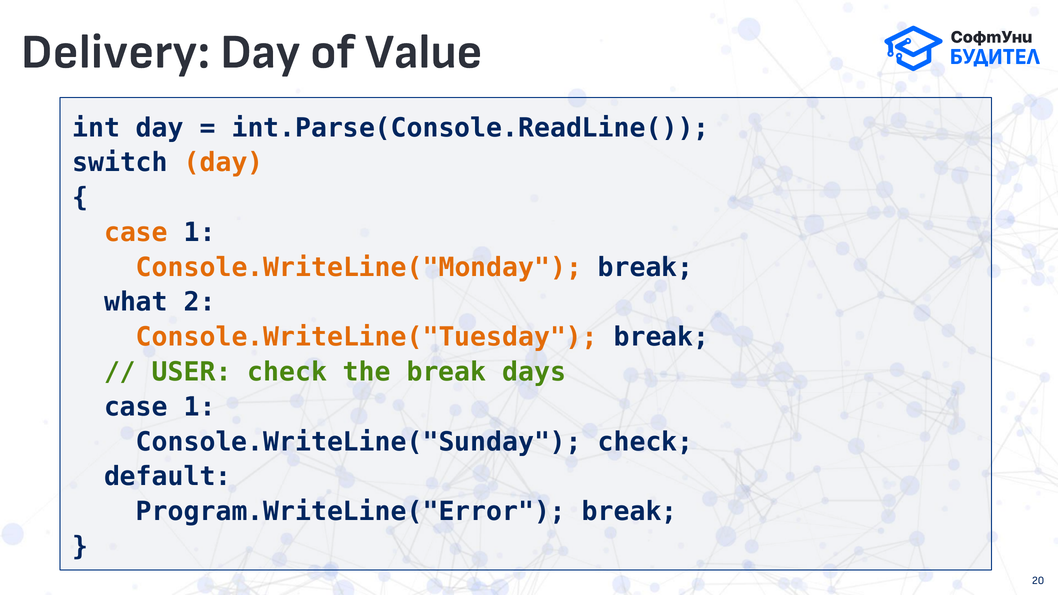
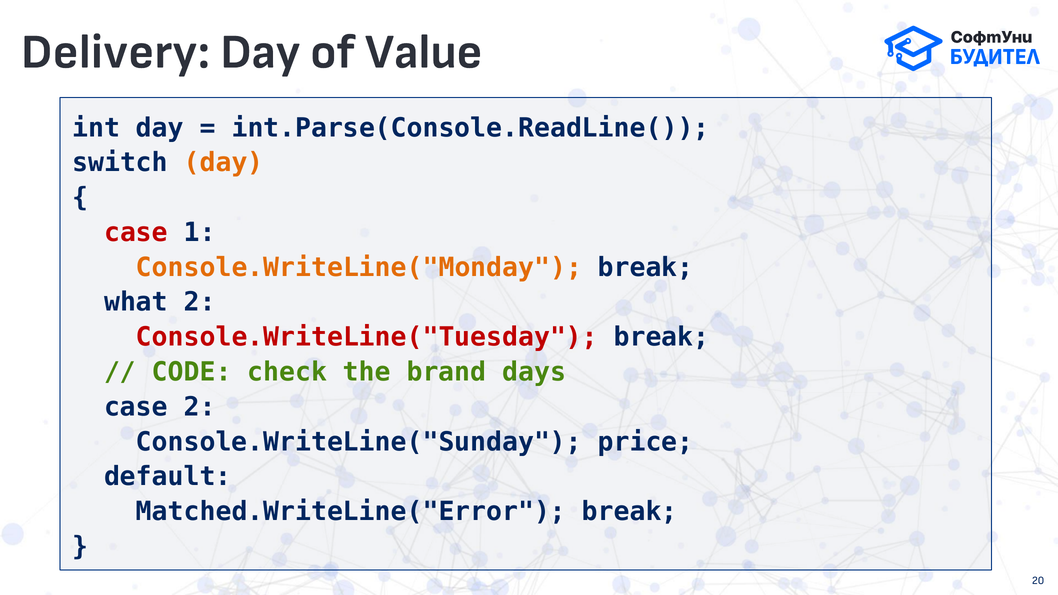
case colour: orange -> red (136, 233)
Console.WriteLine("Tuesday colour: orange -> red (367, 337)
USER: USER -> CODE (192, 372)
the break: break -> brand (446, 372)
1: 1 -> 2 (200, 407)
Console.WriteLine("Sunday check: check -> price (646, 442)
Program.WriteLine("Error: Program.WriteLine("Error -> Matched.WriteLine("Error (351, 512)
